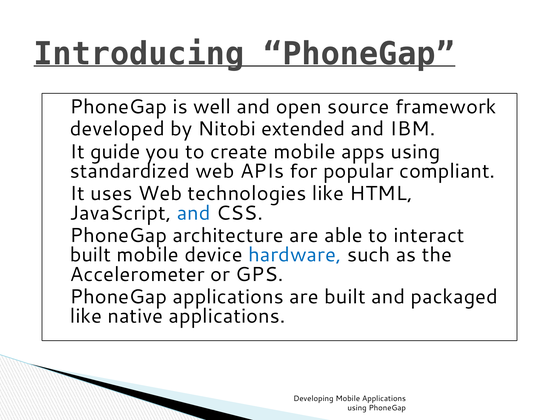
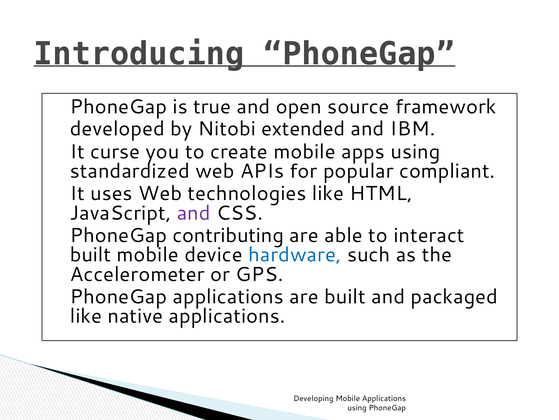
well: well -> true (212, 107)
guide: guide -> curse (115, 151)
and colour: blue -> purple (194, 213)
architecture: architecture -> contributing (228, 235)
